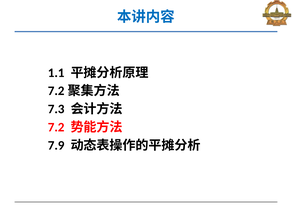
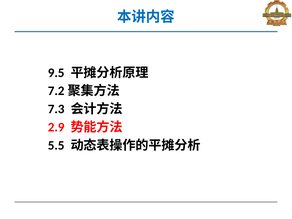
1.1: 1.1 -> 9.5 (56, 73)
7.2: 7.2 -> 2.9 (56, 127)
7.9: 7.9 -> 5.5 (56, 145)
